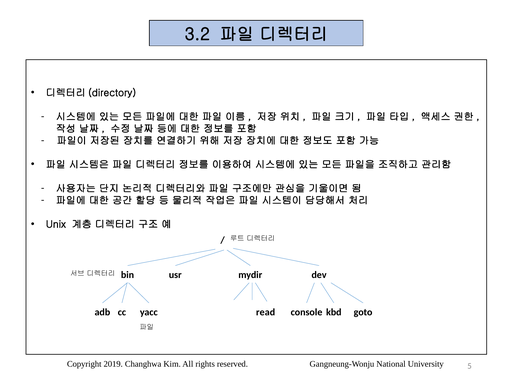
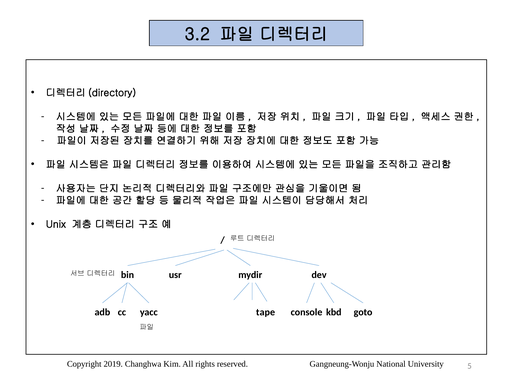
read: read -> tape (266, 312)
